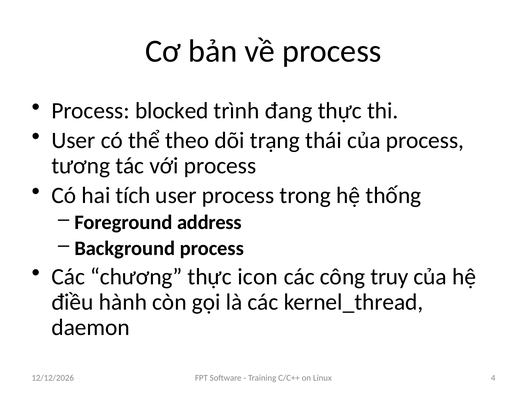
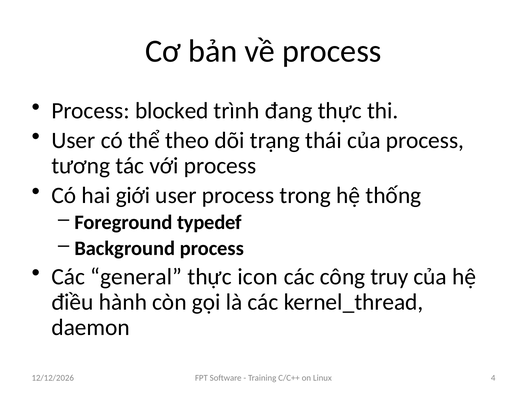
tích: tích -> giới (133, 195)
address: address -> typedef (209, 222)
chương: chương -> general (136, 276)
